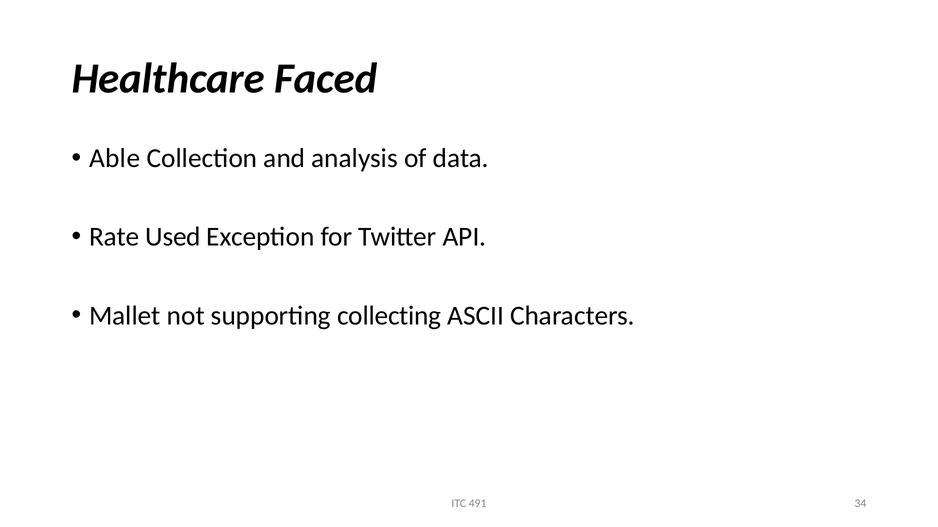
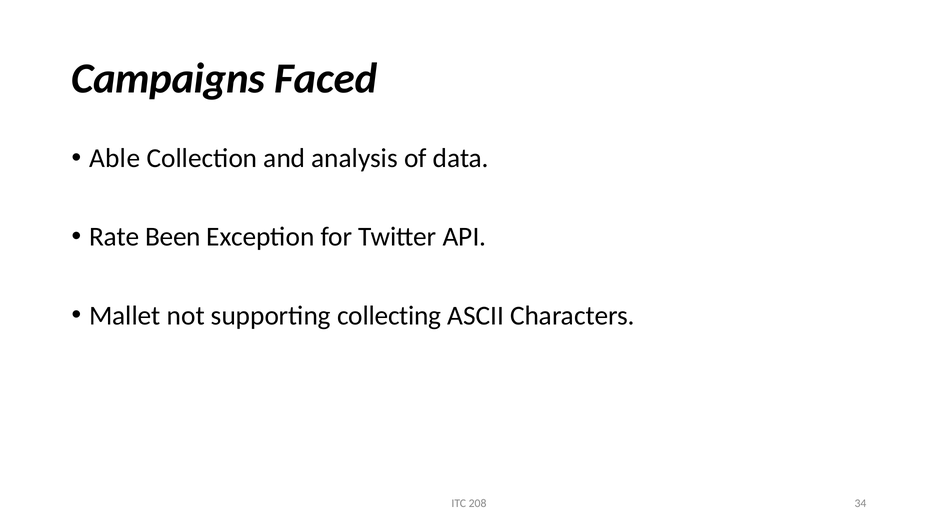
Healthcare: Healthcare -> Campaigns (168, 79)
Used: Used -> Been (173, 237)
491: 491 -> 208 (478, 504)
